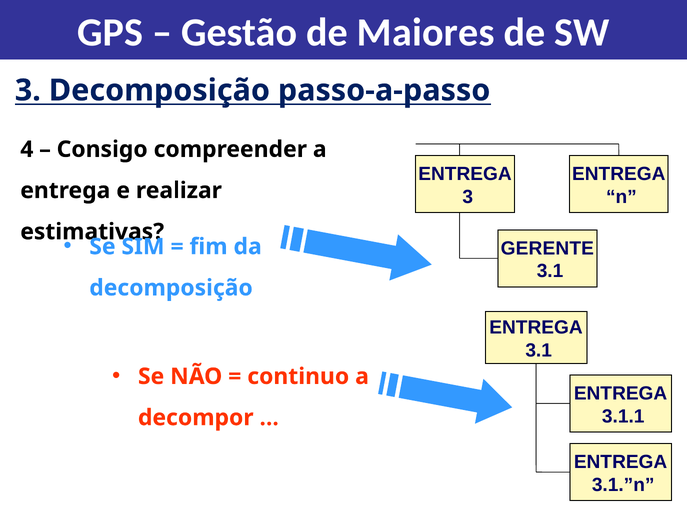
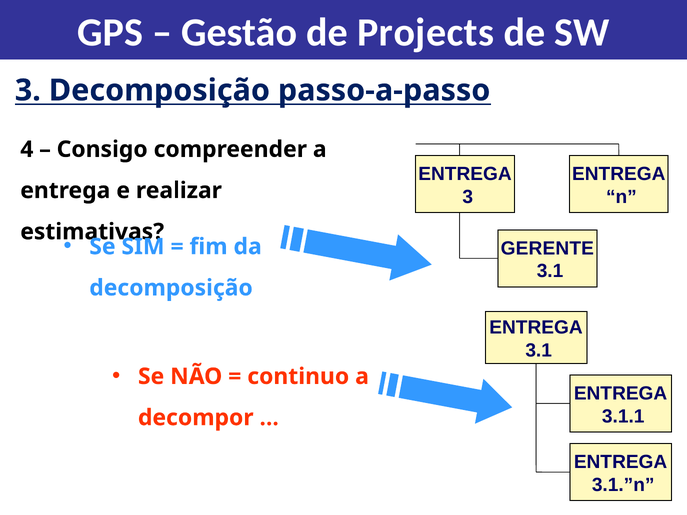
Maiores: Maiores -> Projects (426, 33)
